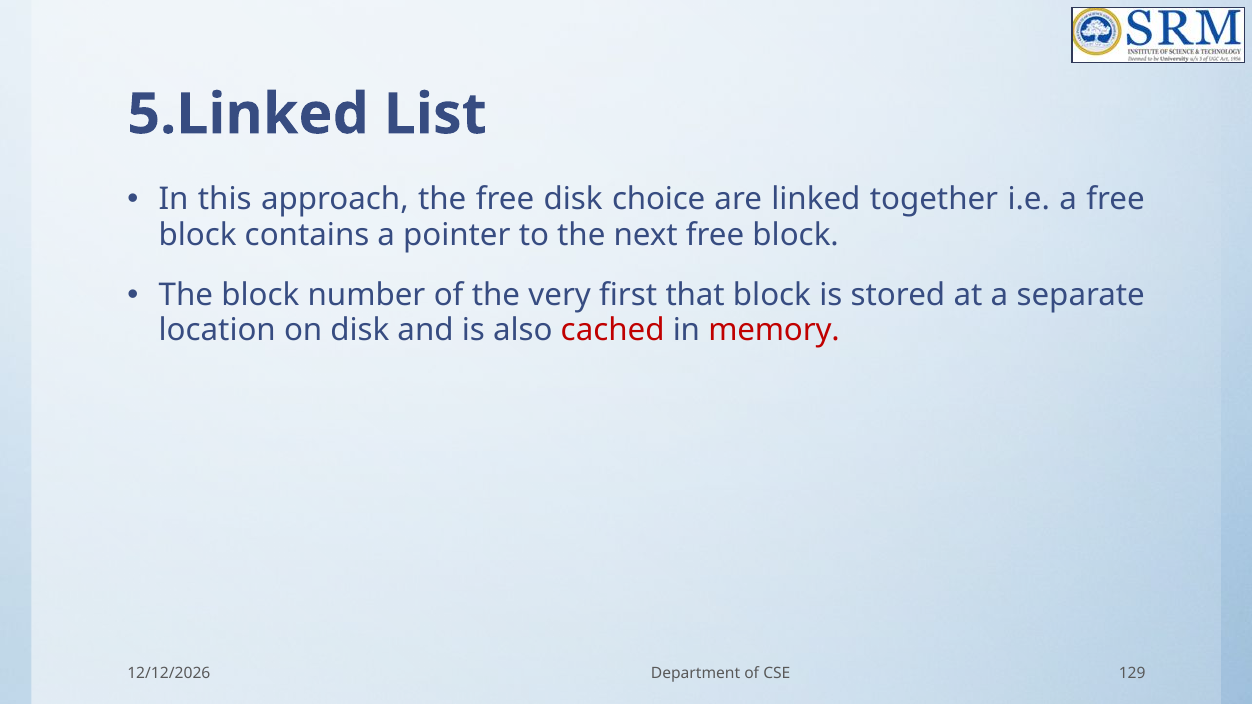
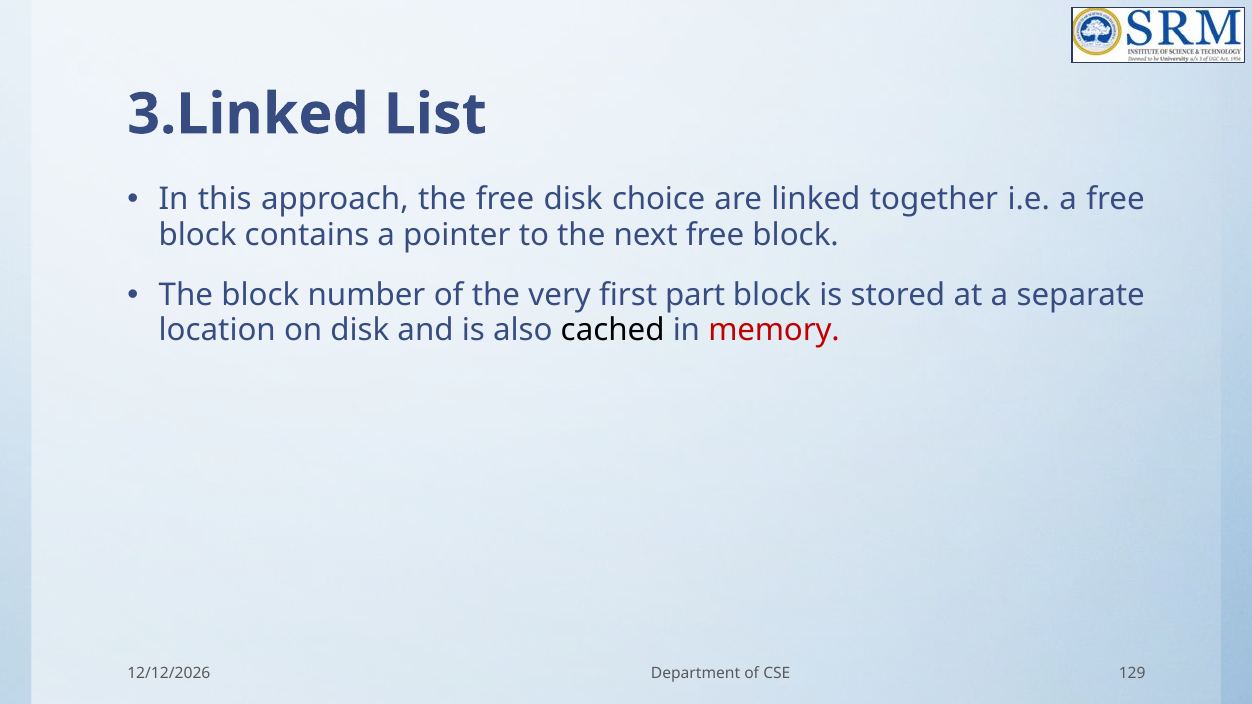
5.Linked: 5.Linked -> 3.Linked (248, 114)
that: that -> part (695, 295)
cached colour: red -> black (613, 331)
